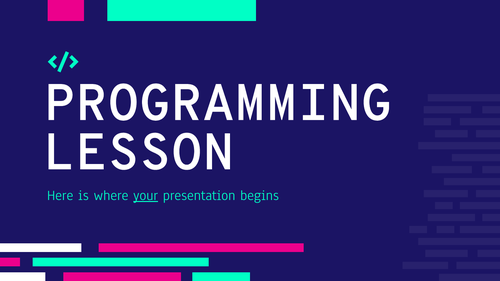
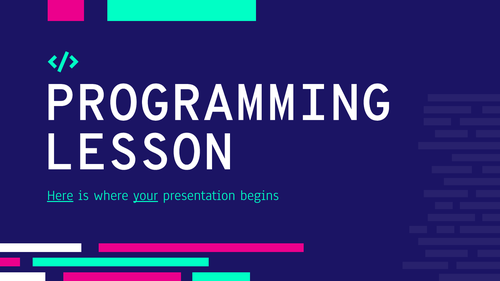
Here underline: none -> present (60, 195)
